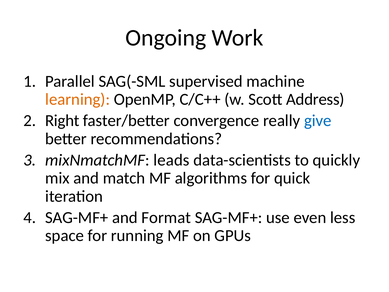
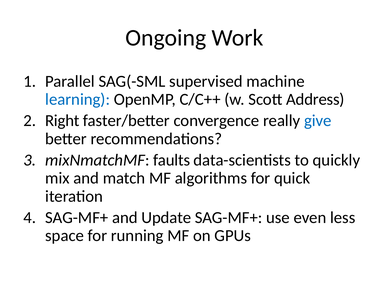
learning colour: orange -> blue (78, 99)
leads: leads -> faults (172, 160)
Format: Format -> Update (166, 217)
